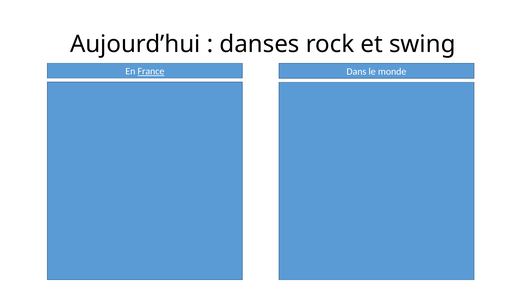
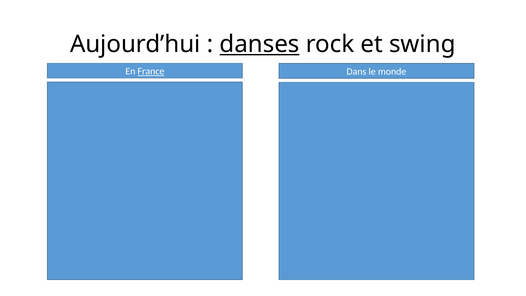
danses underline: none -> present (260, 44)
